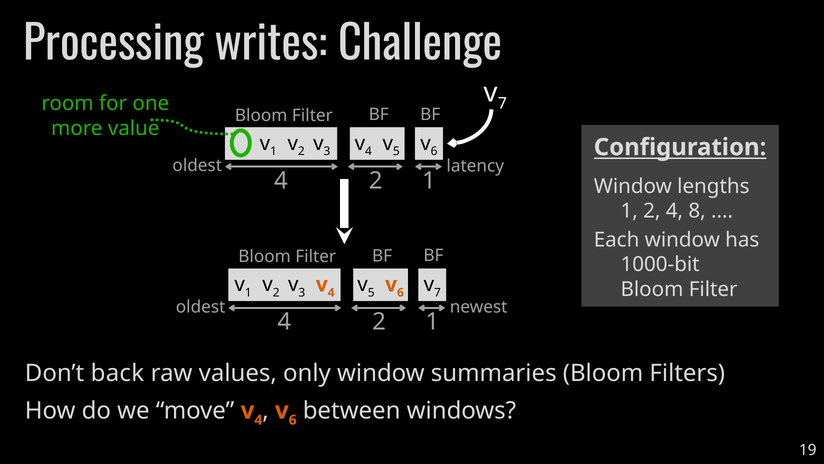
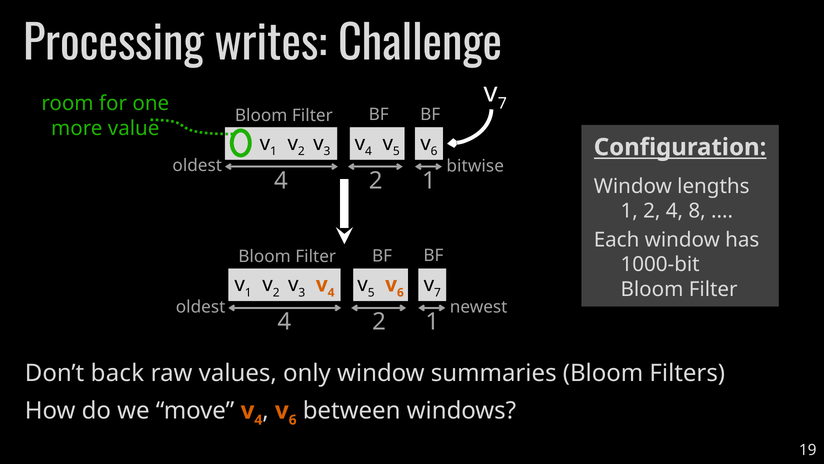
latency: latency -> bitwise (475, 166)
